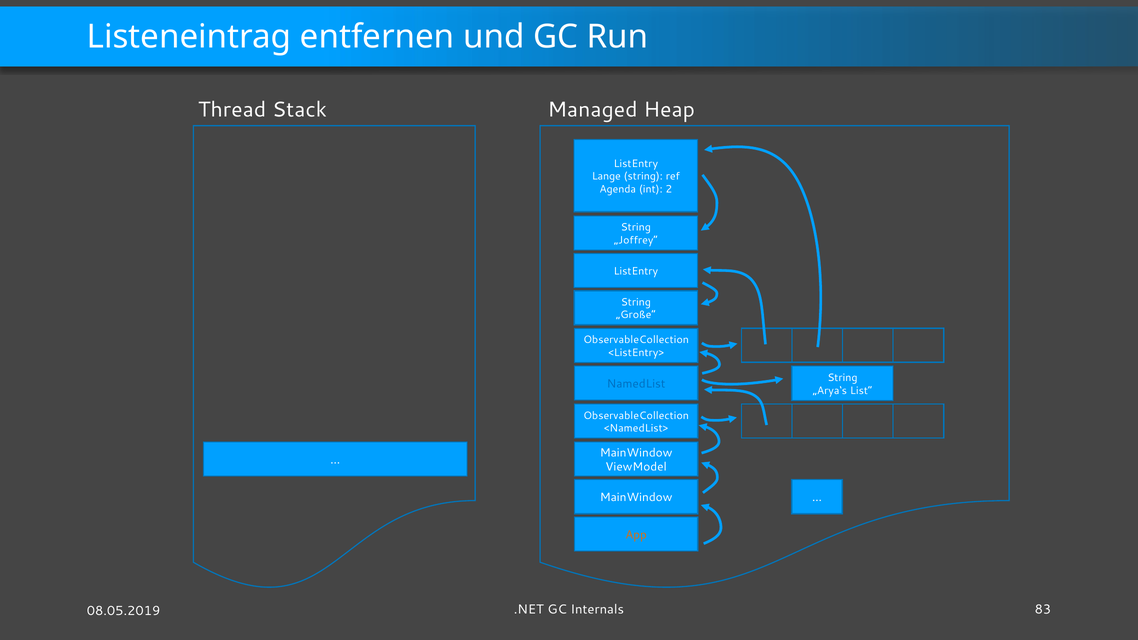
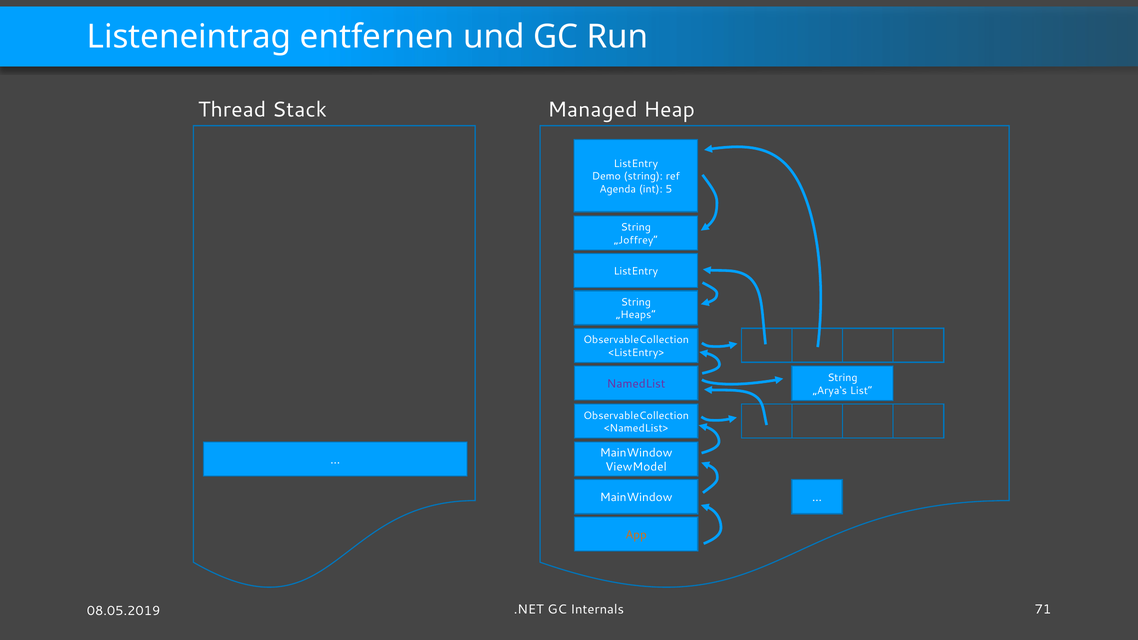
Lange: Lange -> Demo (606, 176)
2: 2 -> 5 (669, 189)
„Große“: „Große“ -> „Heaps“ (636, 315)
NamedList colour: blue -> purple (636, 384)
83: 83 -> 71 (1043, 610)
